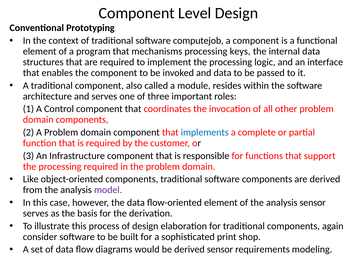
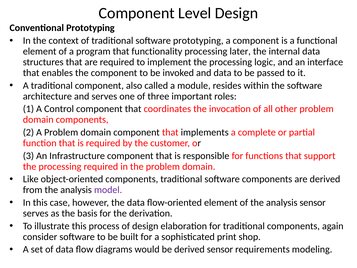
software computejob: computejob -> prototyping (198, 41)
mechanisms: mechanisms -> functionality (157, 51)
keys: keys -> later (240, 51)
implements colour: blue -> black (205, 132)
